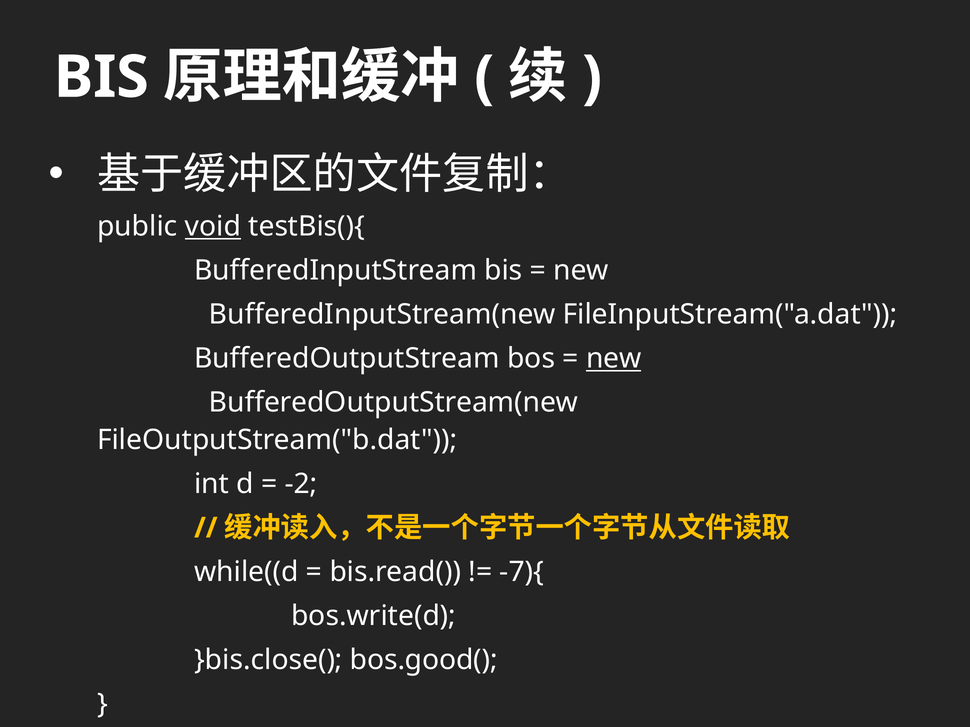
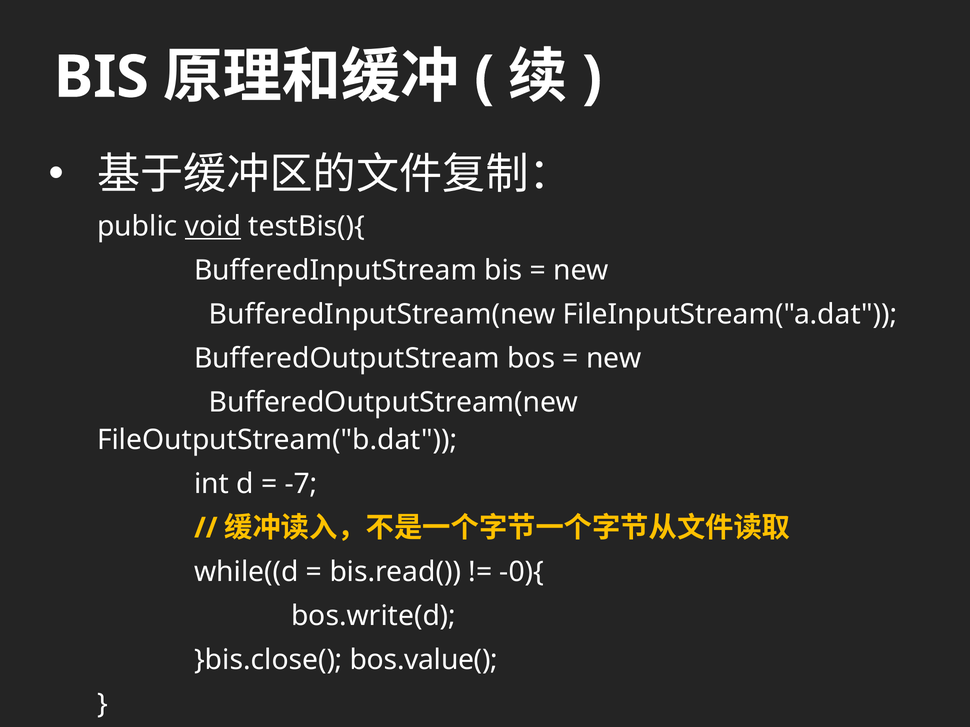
new underline: present -> none (614, 359)
-2: -2 -> -7 (301, 484)
-7){: -7){ -> -0){ (522, 572)
bos.good(: bos.good( -> bos.value( (424, 660)
